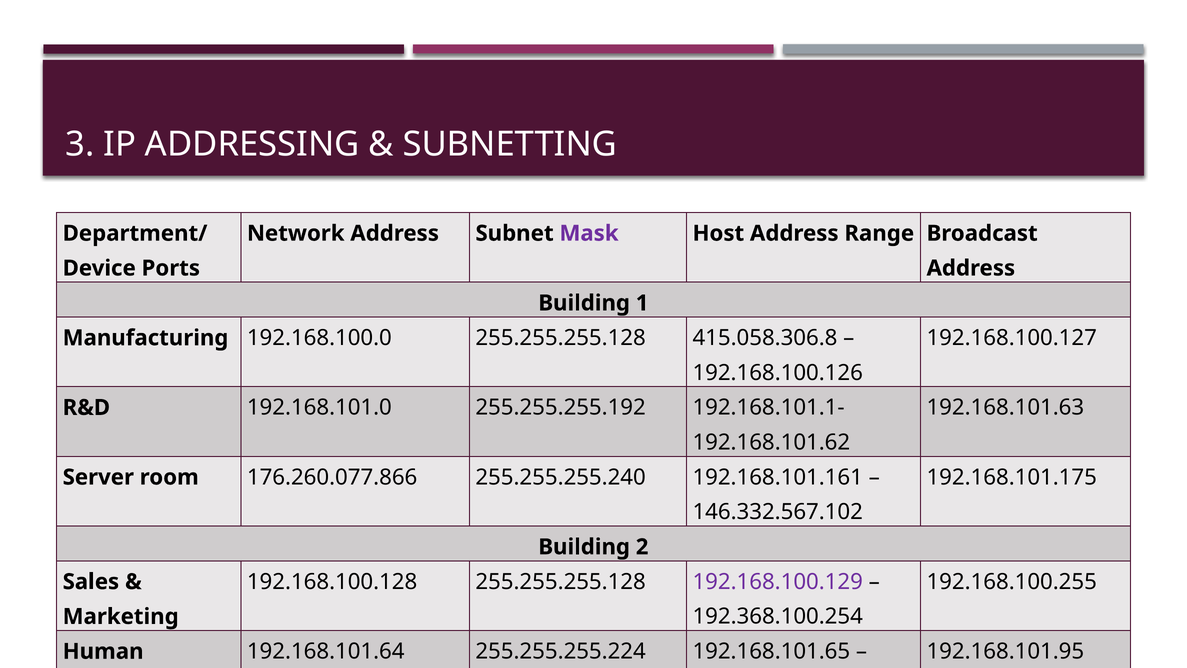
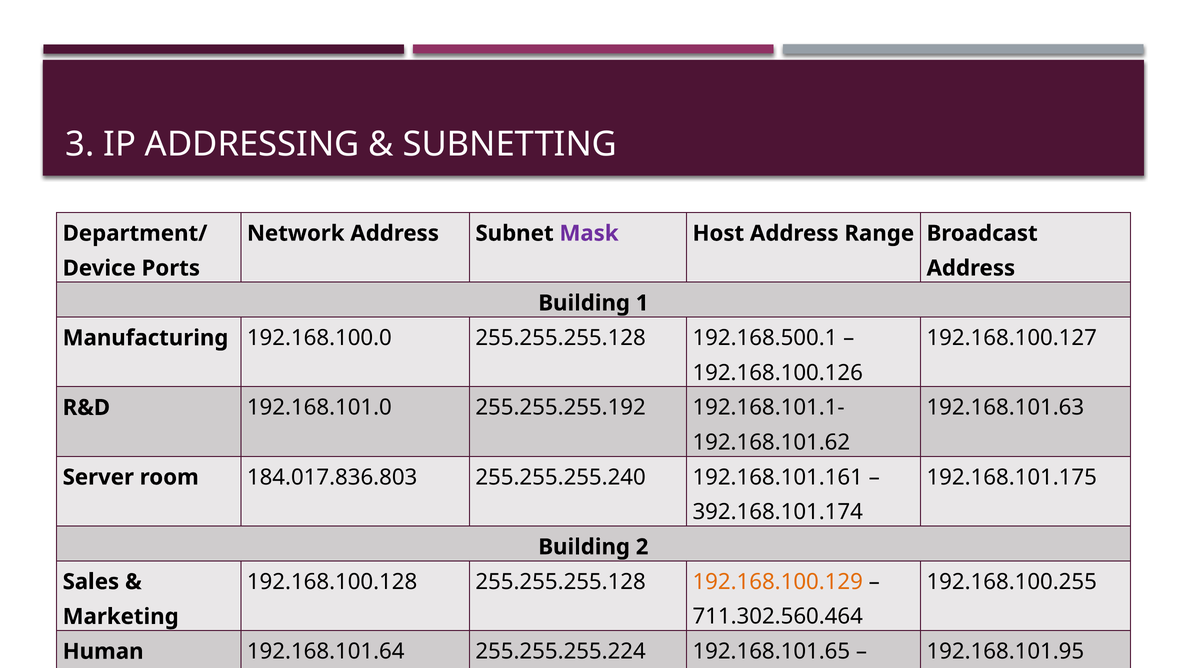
415.058.306.8: 415.058.306.8 -> 192.168.500.1 (765, 338)
176.260.077.866: 176.260.077.866 -> 184.017.836.803 (332, 477)
146.332.567.102: 146.332.567.102 -> 392.168.101.174 (778, 512)
192.168.100.129 colour: purple -> orange (778, 582)
192.368.100.254: 192.368.100.254 -> 711.302.560.464 (778, 616)
